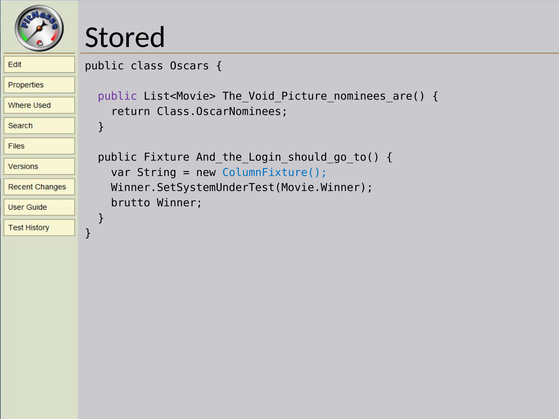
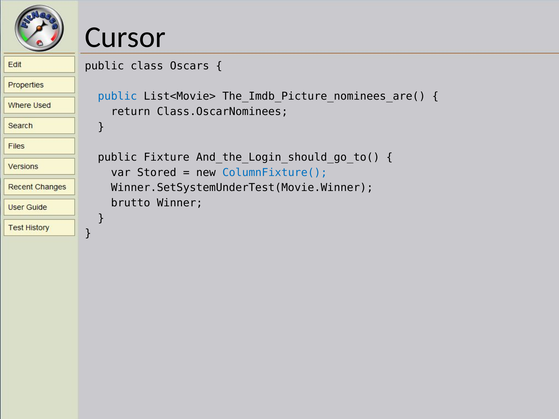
Stored: Stored -> Cursor (125, 37)
public colour: purple -> blue (117, 96)
The_Void_Picture_nominees_are(: The_Void_Picture_nominees_are( -> The_Imdb_Picture_nominees_are( (324, 96)
String: String -> Stored (157, 173)
